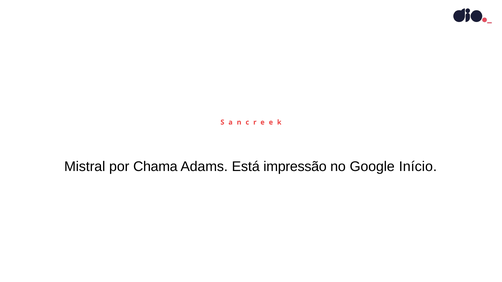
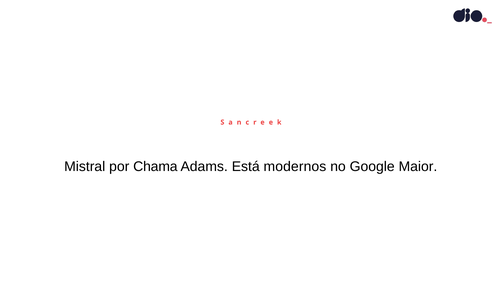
impressão: impressão -> modernos (295, 167)
Início: Início -> Maior (418, 167)
